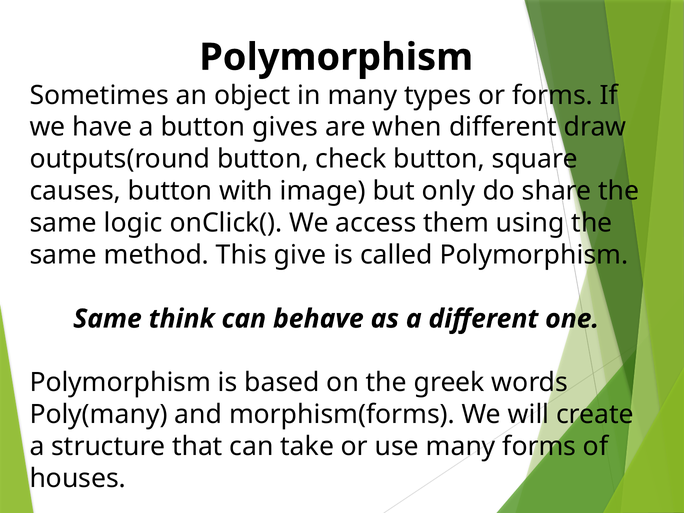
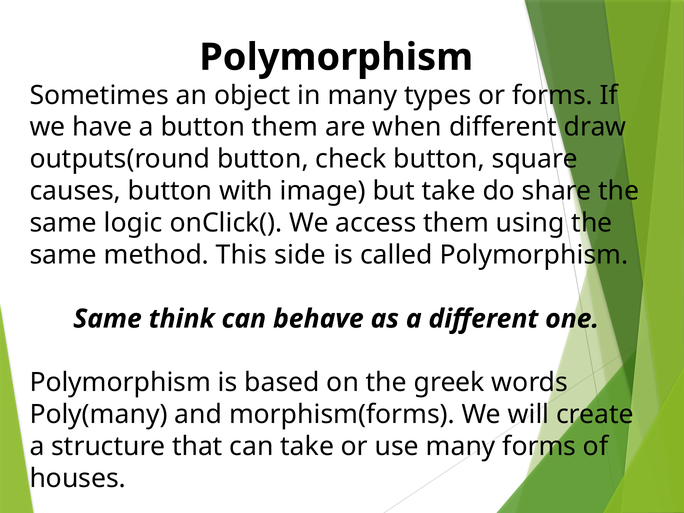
button gives: gives -> them (285, 127)
but only: only -> take (449, 191)
give: give -> side (300, 255)
